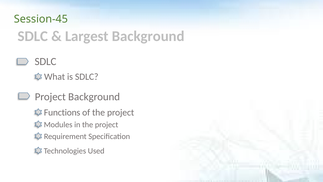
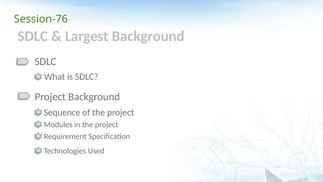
Session-45: Session-45 -> Session-76 (41, 19)
Functions: Functions -> Sequence (62, 112)
